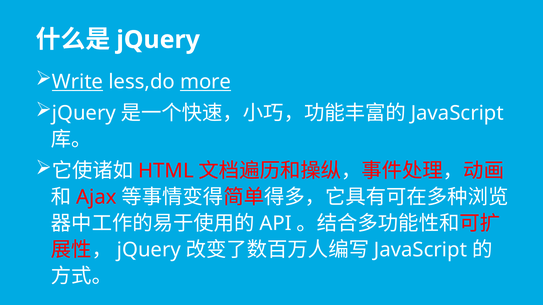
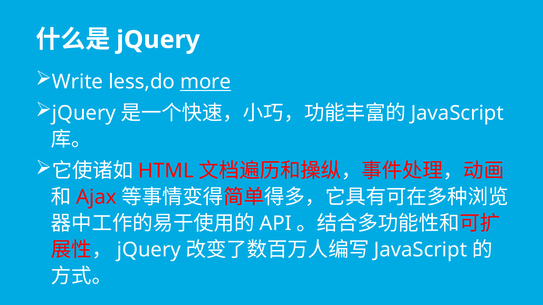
Write underline: present -> none (78, 82)
